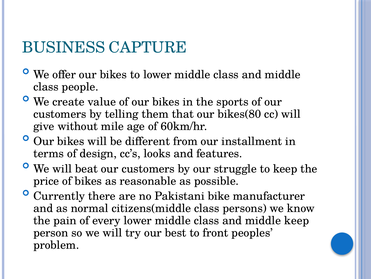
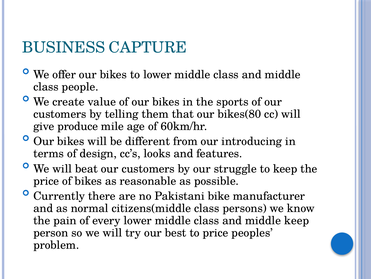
without: without -> produce (78, 126)
installment: installment -> introducing (252, 141)
to front: front -> price (216, 232)
